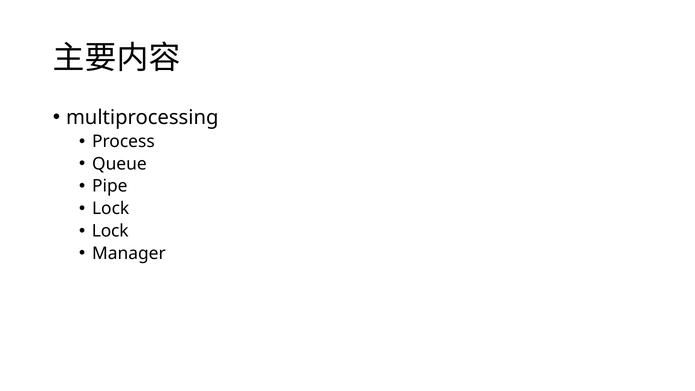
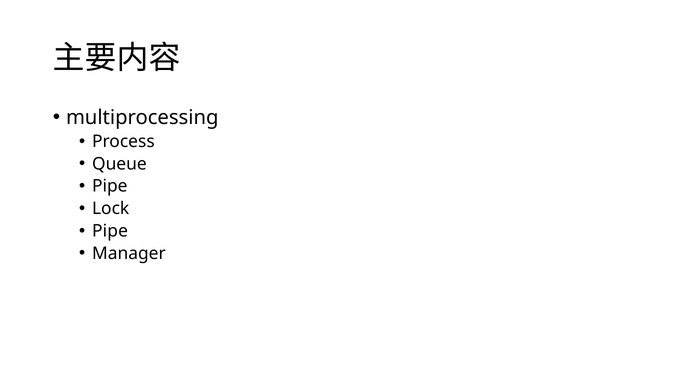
Lock: Lock -> Pipe (110, 231)
